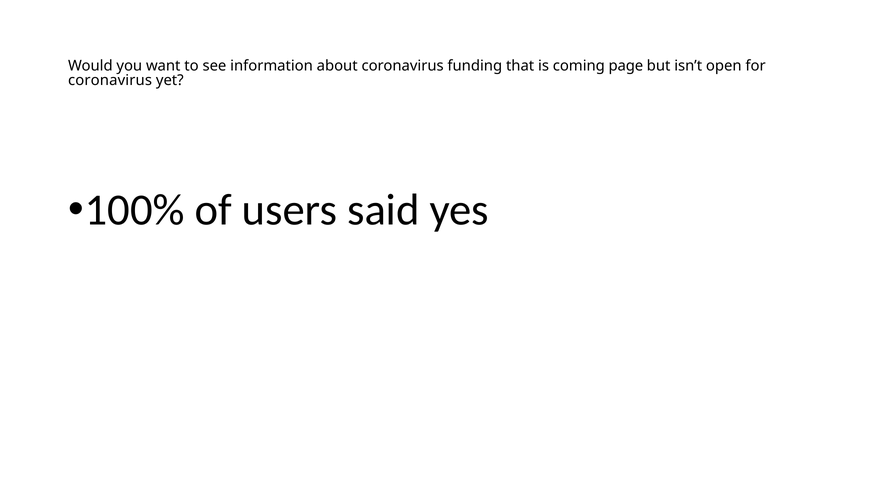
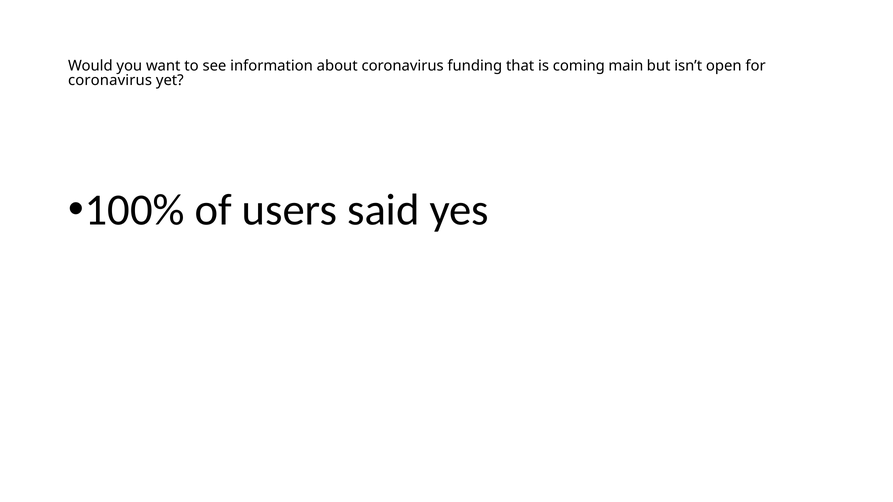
page: page -> main (626, 66)
